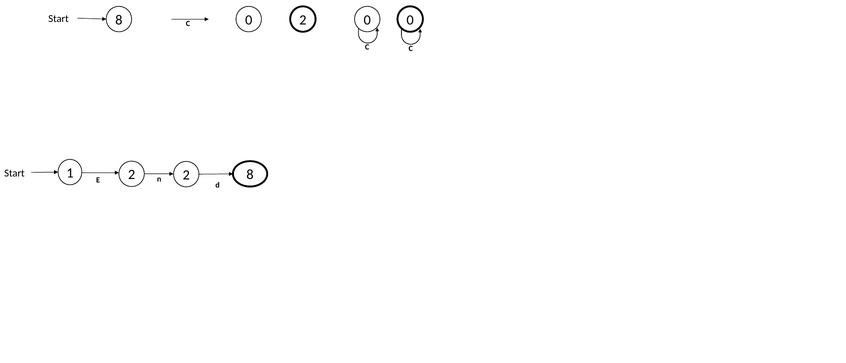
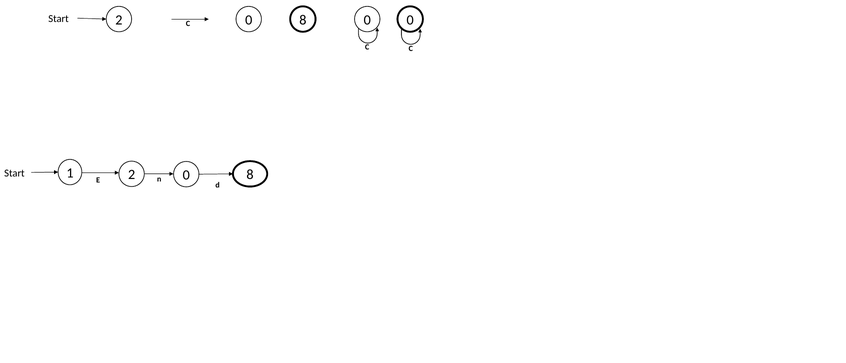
Start 8: 8 -> 2 (119, 20)
C 2: 2 -> 8 (303, 20)
n 2: 2 -> 0 (186, 175)
